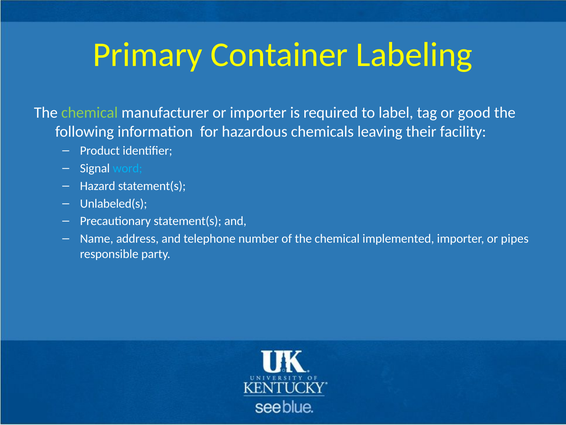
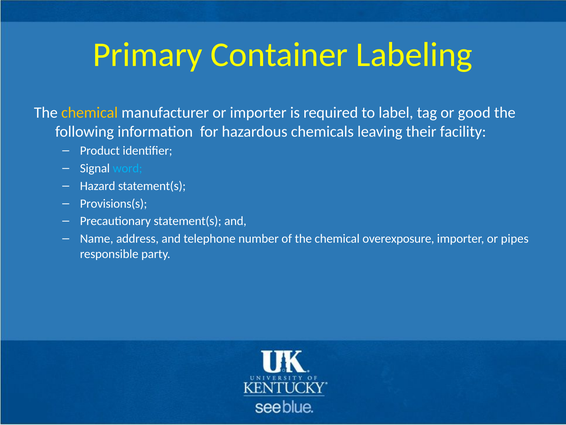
chemical colour: light green -> yellow (90, 112)
Unlabeled(s: Unlabeled(s -> Provisions(s (114, 203)
implemented: implemented -> overexposure (398, 238)
